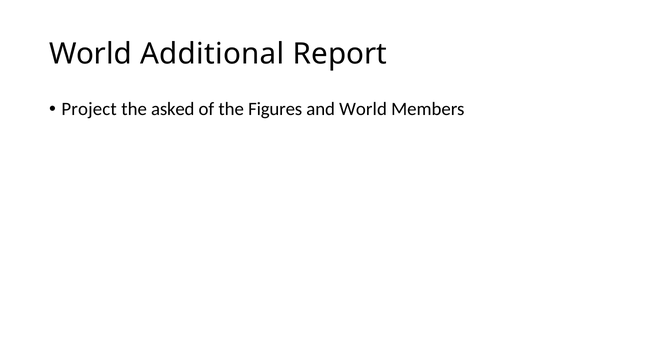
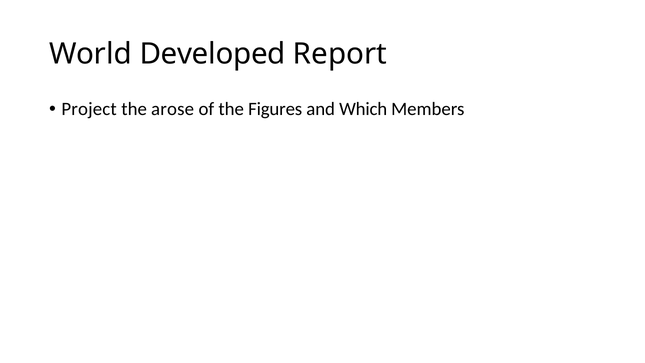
Additional: Additional -> Developed (213, 54)
asked: asked -> arose (173, 109)
and World: World -> Which (363, 109)
